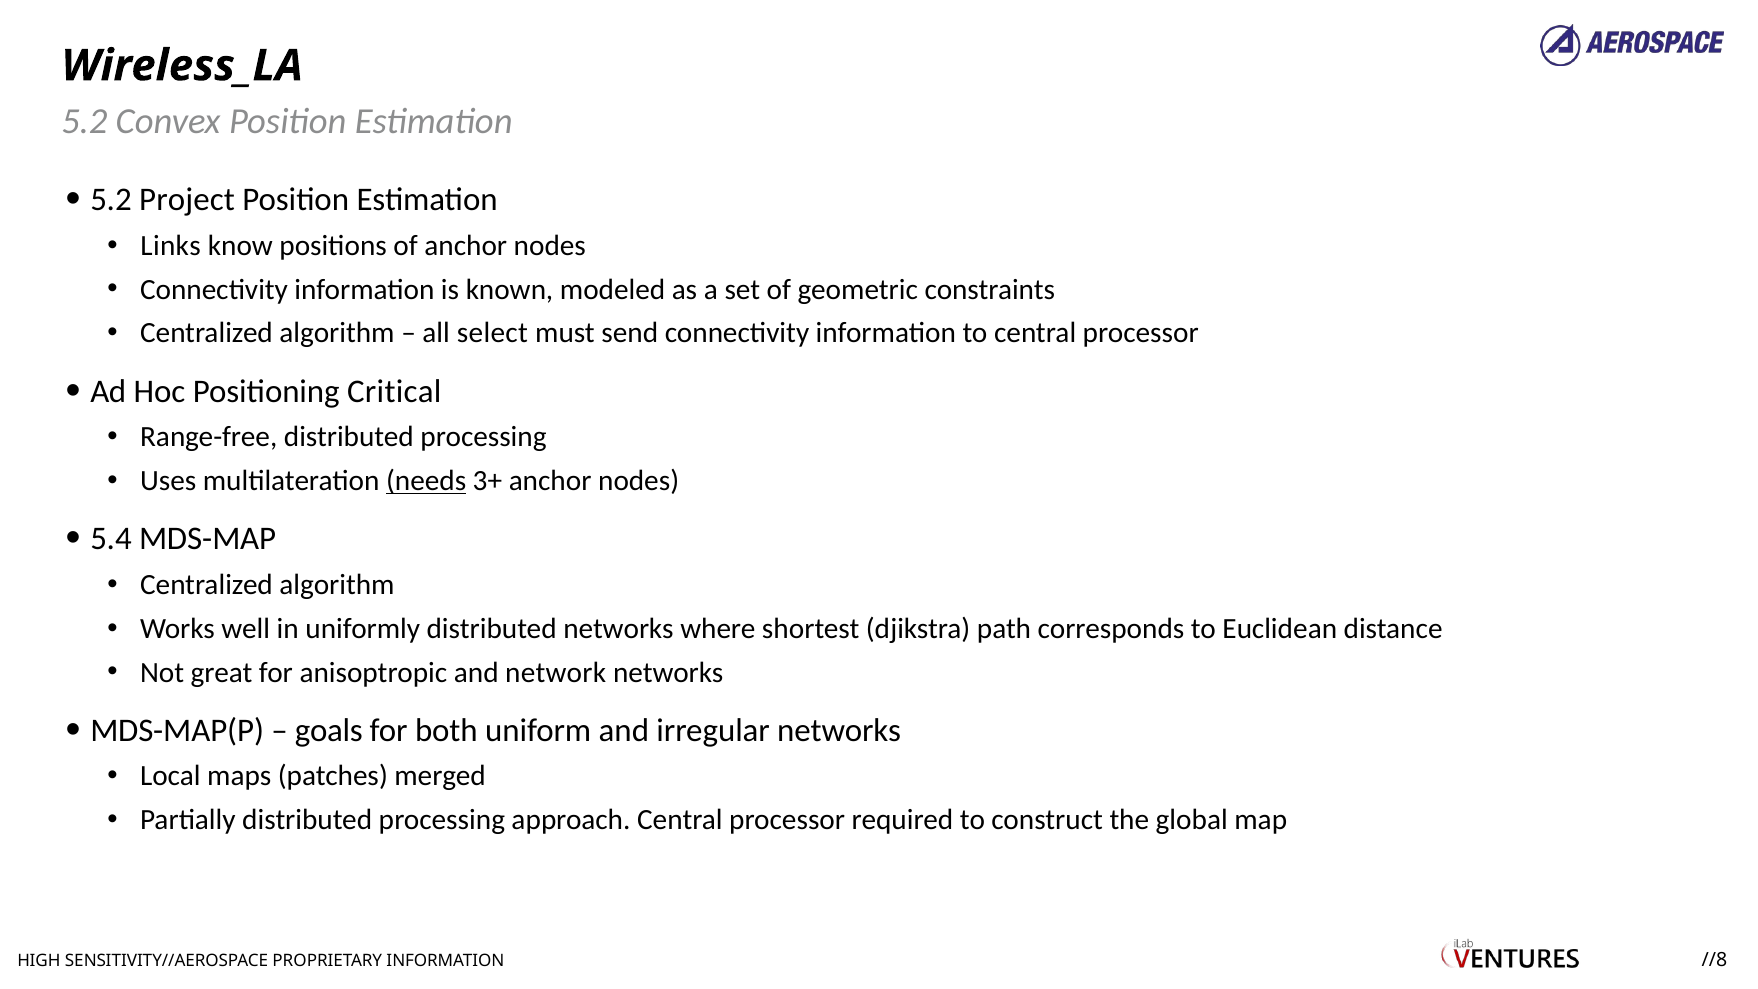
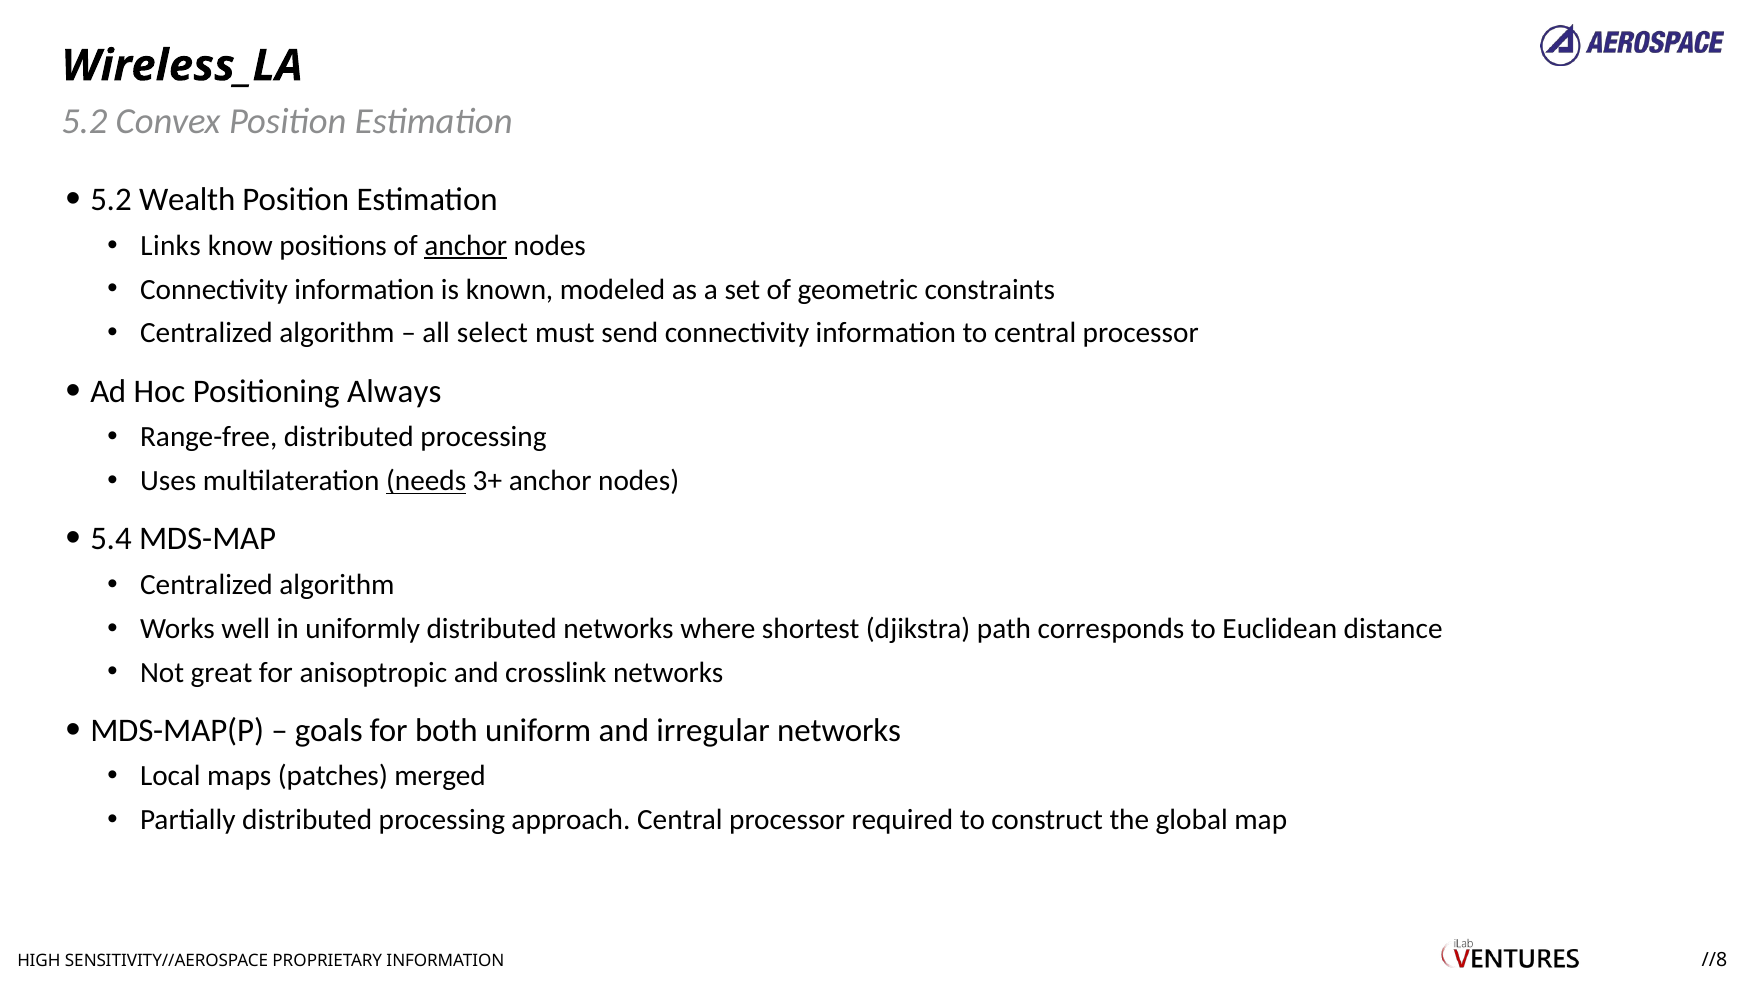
Project: Project -> Wealth (187, 200)
anchor underline: none -> present (466, 246)
Critical: Critical -> Always (394, 391)
network: network -> crosslink (556, 672)
